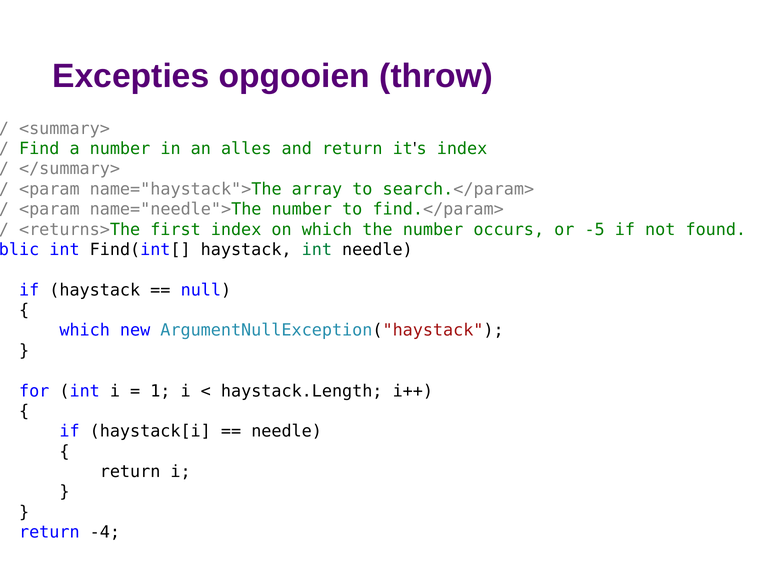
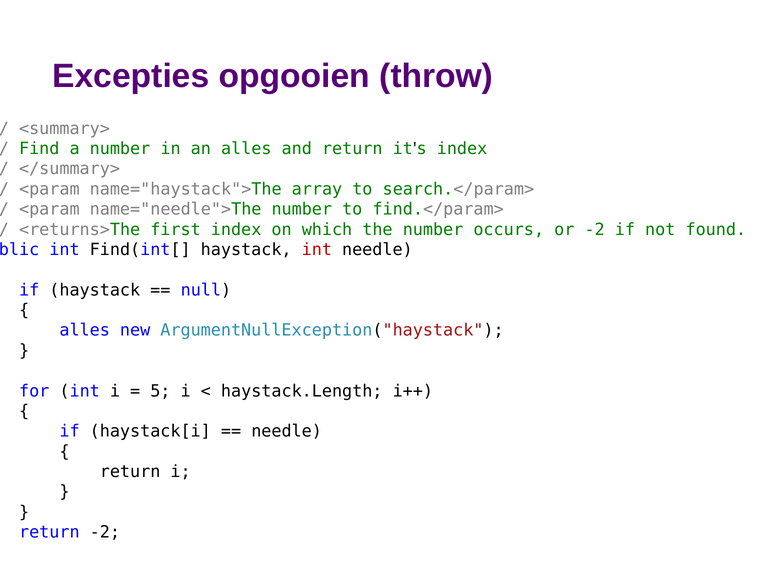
or -5: -5 -> -2 (595, 229)
int colour: green -> red (317, 250)
which: which -> alles (85, 330)
1: 1 -> 5 (160, 391)
return -4: -4 -> -2 (105, 532)
